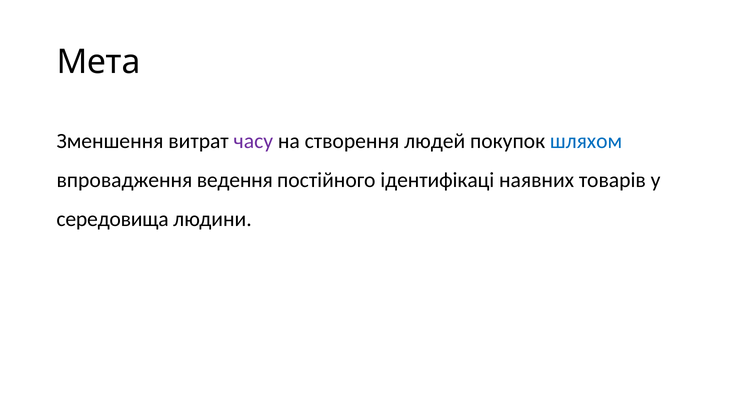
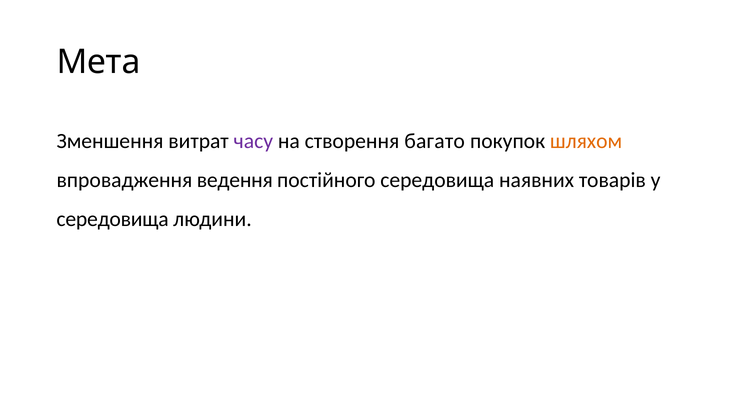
людей: людей -> багато (435, 141)
шляхом colour: blue -> orange (586, 141)
постійного ідентифікаці: ідентифікаці -> середовища (437, 180)
